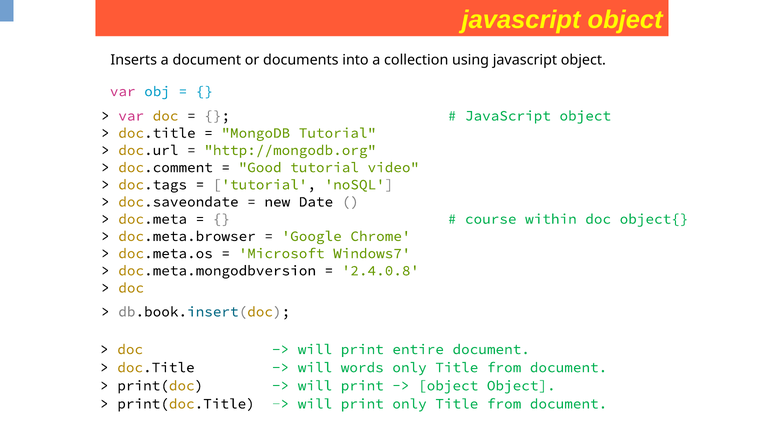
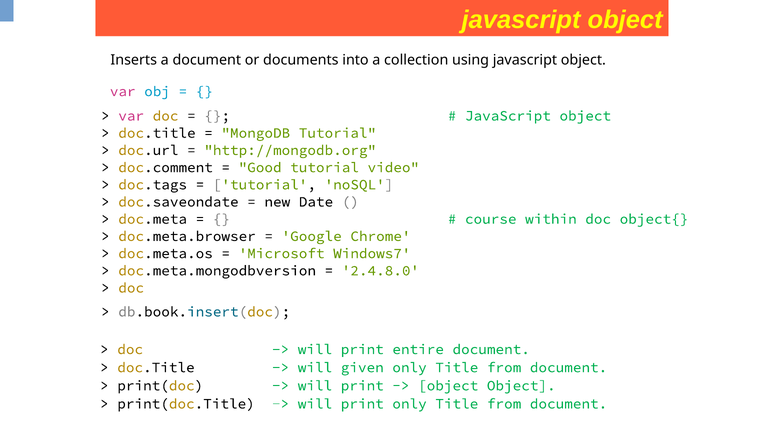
2.4.0.8: 2.4.0.8 -> 2.4.8.0 (380, 270)
words: words -> given (362, 367)
